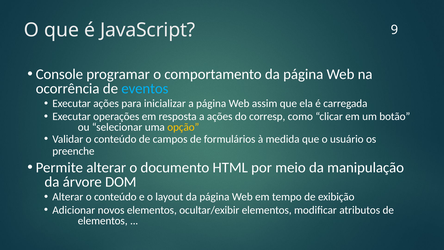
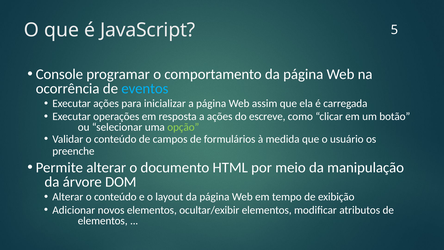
9: 9 -> 5 (394, 30)
corresp: corresp -> escreve (267, 117)
opção colour: yellow -> light green (183, 127)
